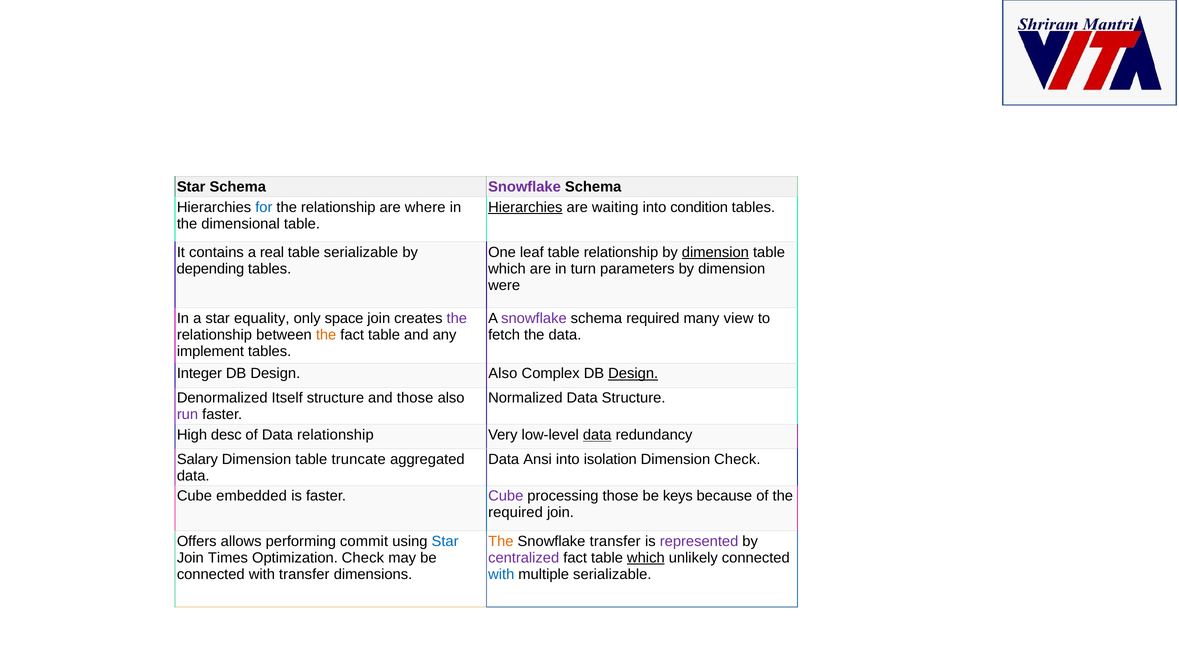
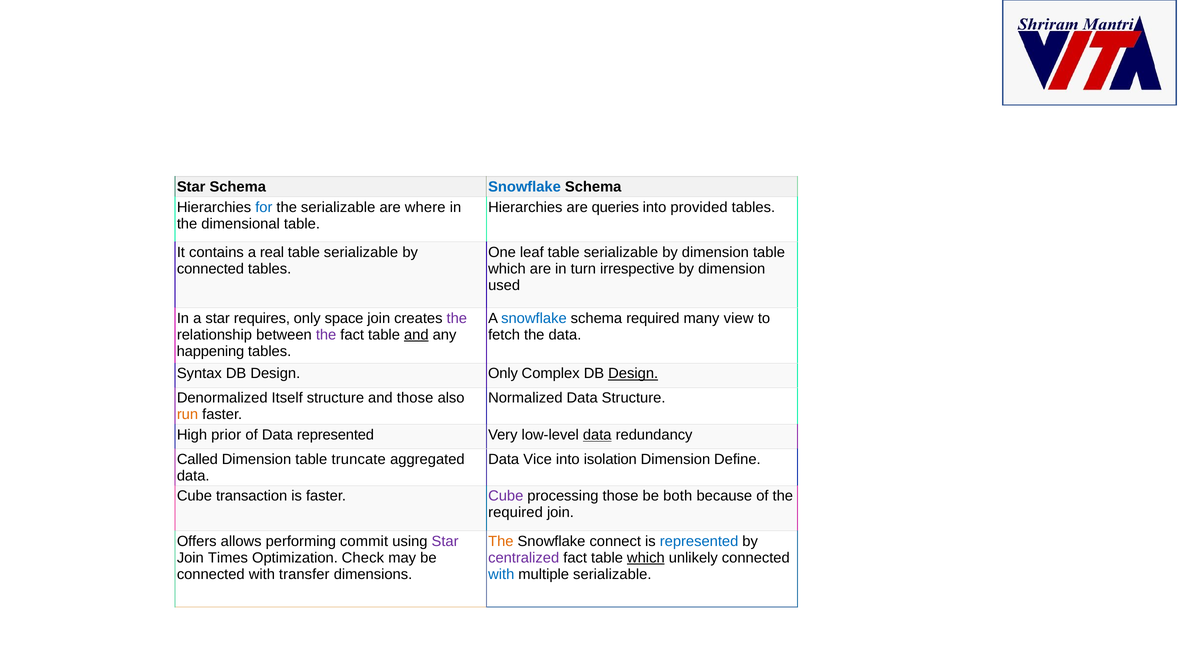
Snowflake colour: purple -> blue (524, 187)
relationship: relationship -> serializable (338, 207)
Hierarchies underline: present -> none (525, 207)
waiting: waiting -> queries (615, 207)
condition: condition -> provided (699, 207)
relationship: relationship -> serializable (621, 252)
dimension underline: present -> none (715, 252)
depending: depending -> connected (210, 269)
parameters: parameters -> irrespective (637, 269)
were: were -> used (504, 285)
equality: equality -> requires (262, 318)
snowflake colour: purple -> blue (534, 318)
the colour: orange -> purple (326, 335)
and underline: none -> present (416, 335)
implement: implement -> happening (210, 351)
Integer: Integer -> Syntax (199, 374)
Design Also: Also -> Only (503, 374)
run colour: purple -> orange (187, 415)
desc: desc -> prior (226, 435)
Data relationship: relationship -> represented (336, 435)
Salary: Salary -> Called (197, 459)
Ansi: Ansi -> Vice (538, 459)
Dimension Check: Check -> Define (737, 459)
embedded: embedded -> transaction (252, 496)
keys: keys -> both (678, 496)
Star colour: blue -> purple (445, 541)
Snowflake transfer: transfer -> connect (615, 541)
represented colour: purple -> blue (699, 541)
